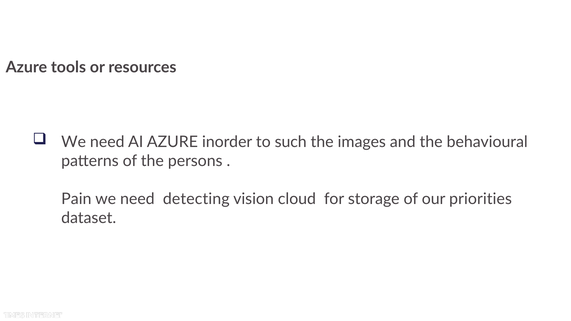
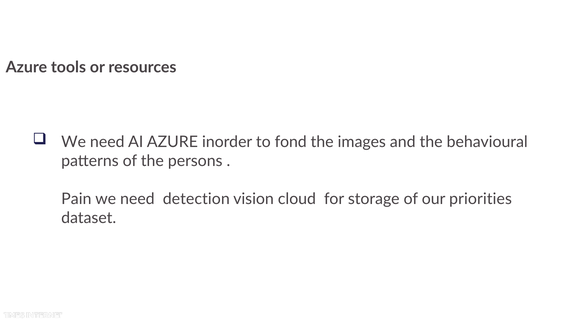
such: such -> fond (291, 142)
detecting: detecting -> detection (196, 199)
